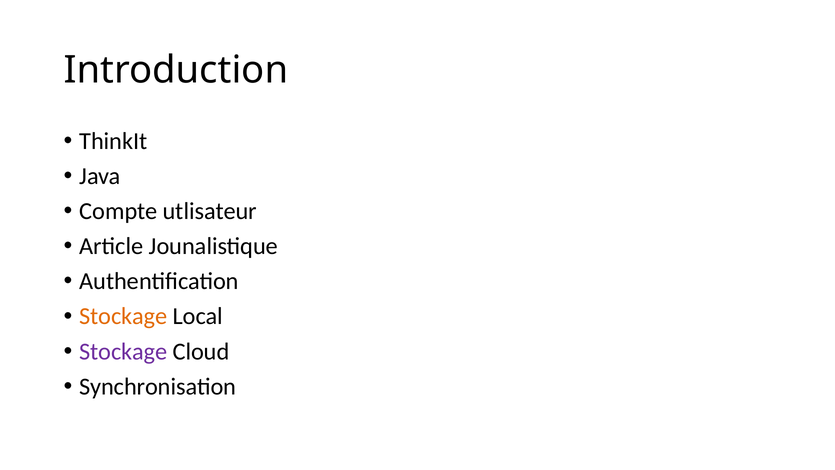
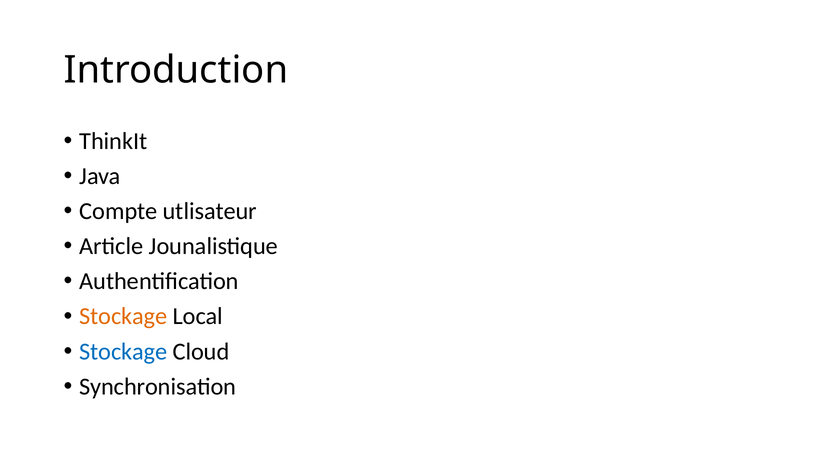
Stockage colour: purple -> blue (123, 351)
